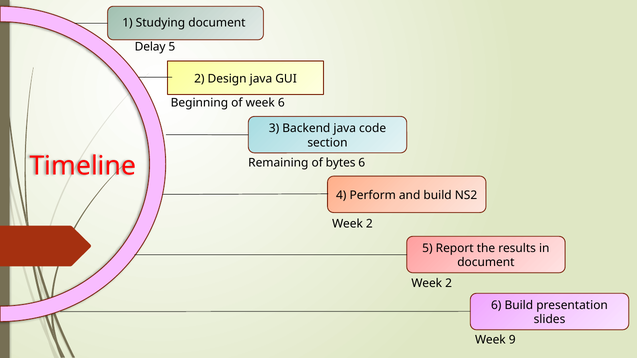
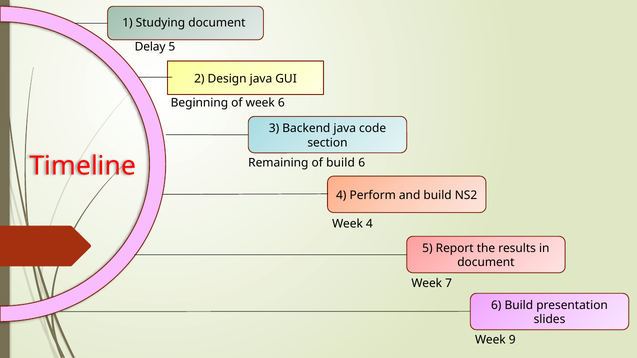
of bytes: bytes -> build (340, 163)
2: 2 -> 4 (369, 224)
2: 2 -> 7 (449, 283)
